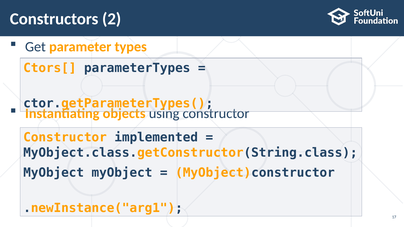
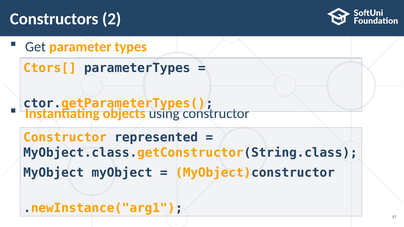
implemented: implemented -> represented (156, 138)
